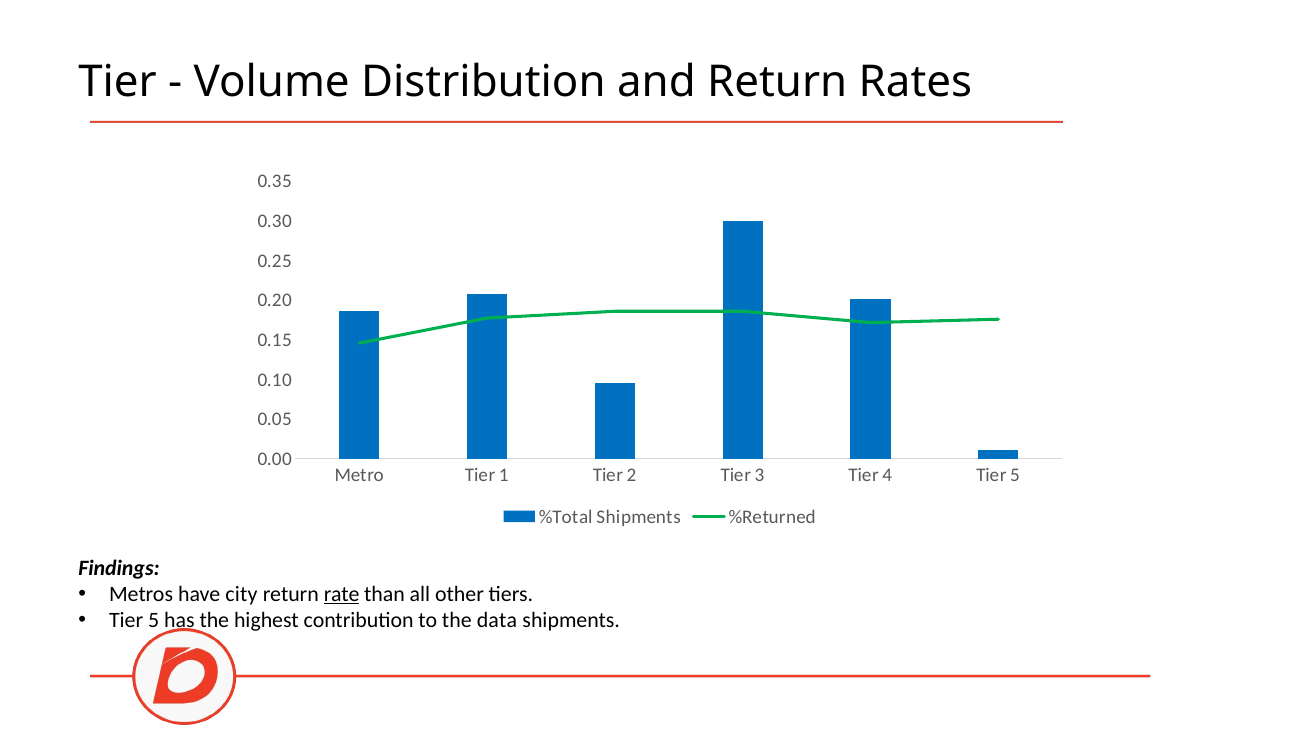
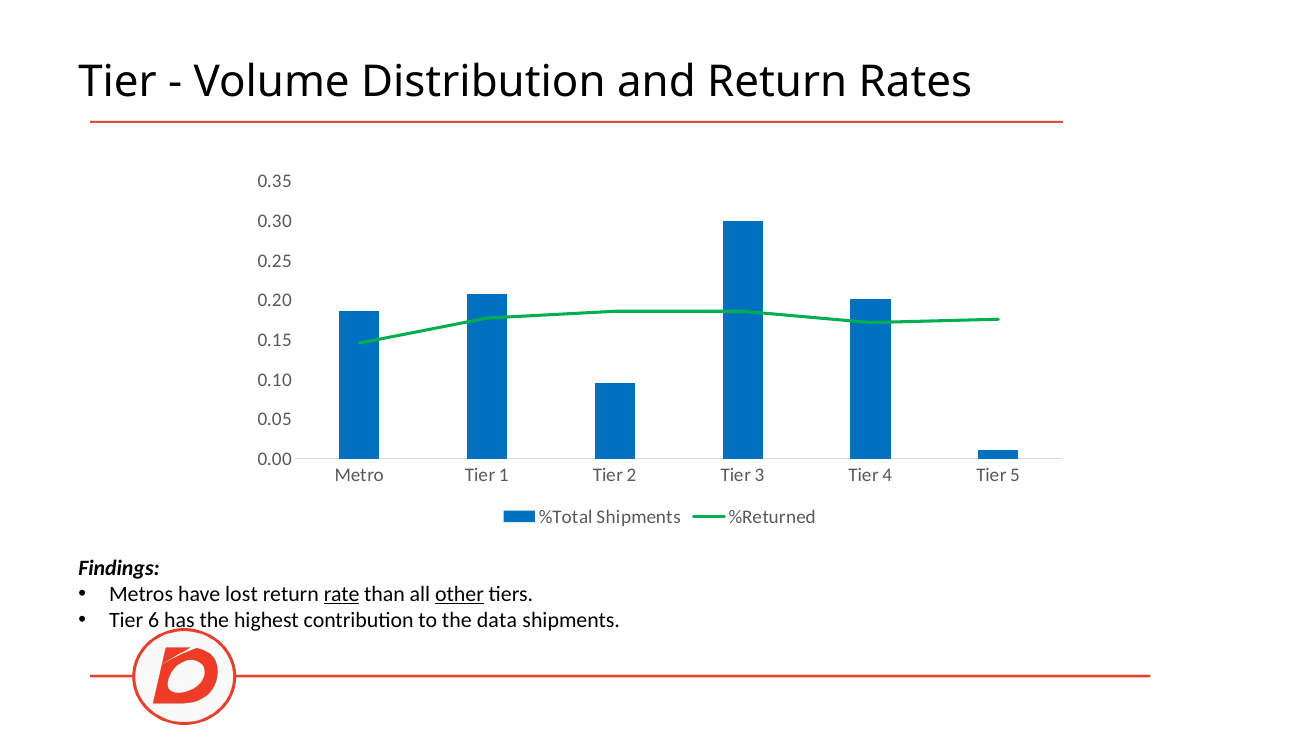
city: city -> lost (241, 594)
other underline: none -> present (459, 594)
5: 5 -> 6 (154, 620)
